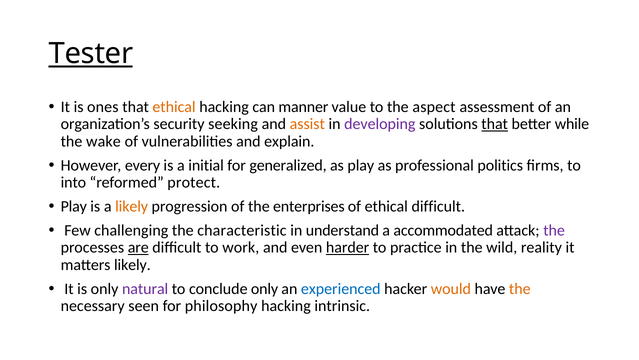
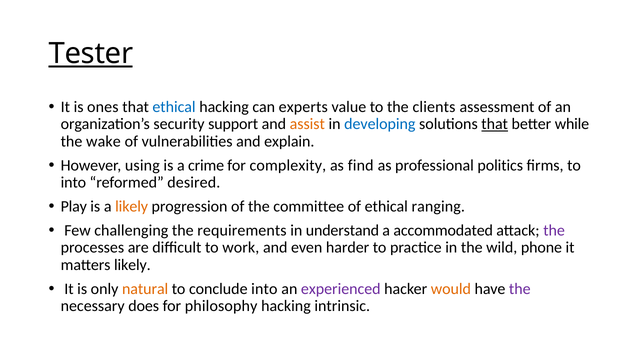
ethical colour: orange -> blue (174, 107)
manner: manner -> experts (303, 107)
aspect: aspect -> clients (434, 107)
seeking: seeking -> support (233, 124)
developing colour: purple -> blue (380, 124)
every: every -> using (142, 165)
initial: initial -> crime (206, 165)
generalized: generalized -> complexity (288, 165)
as play: play -> find (361, 165)
protect: protect -> desired (194, 182)
enterprises: enterprises -> committee (309, 206)
ethical difficult: difficult -> ranging (438, 206)
characteristic: characteristic -> requirements (242, 230)
are underline: present -> none (138, 247)
harder underline: present -> none (348, 247)
reality: reality -> phone (541, 247)
natural colour: purple -> orange (145, 288)
conclude only: only -> into (264, 288)
experienced colour: blue -> purple (341, 288)
the colour: orange -> purple (520, 288)
seen: seen -> does (144, 306)
